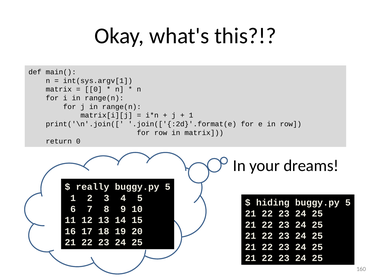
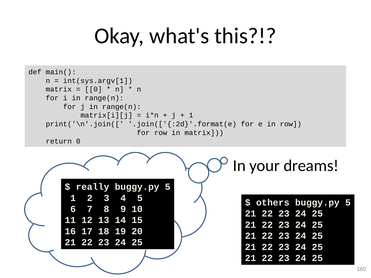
hiding: hiding -> others (273, 203)
